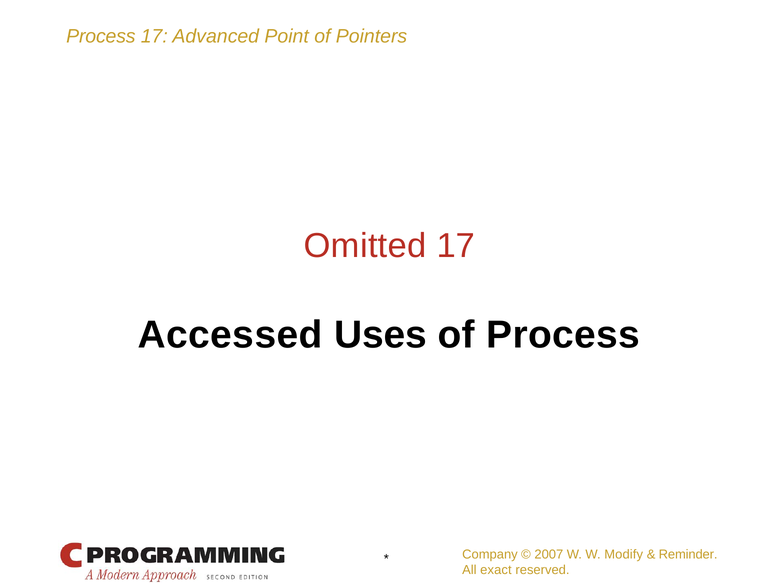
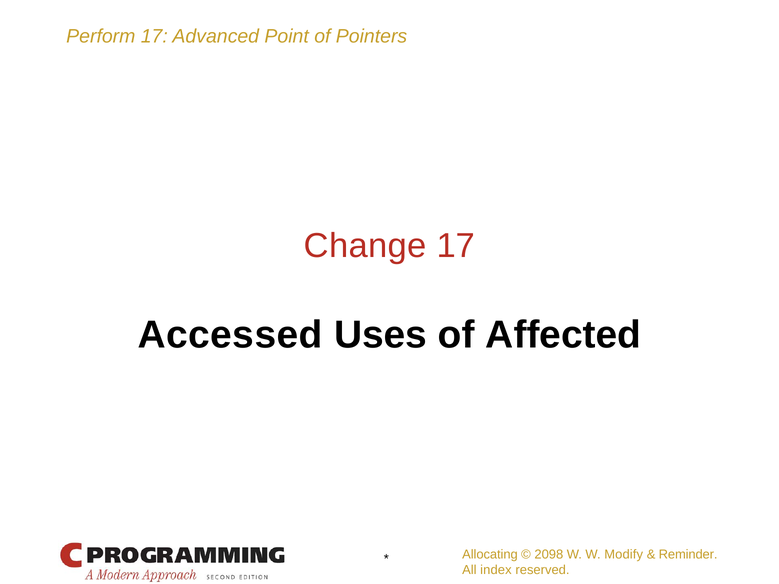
Process: Process -> Perform (101, 36)
Omitted: Omitted -> Change (365, 246)
of Process: Process -> Affected (563, 335)
Company: Company -> Allocating (490, 555)
2007: 2007 -> 2098 (549, 555)
exact: exact -> index (496, 570)
